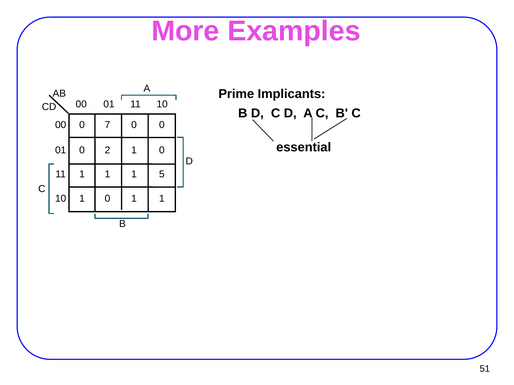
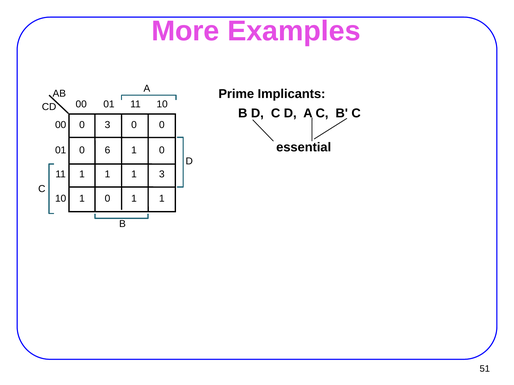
0 7: 7 -> 3 (107, 125)
2: 2 -> 6 (107, 150)
1 5: 5 -> 3 (162, 175)
